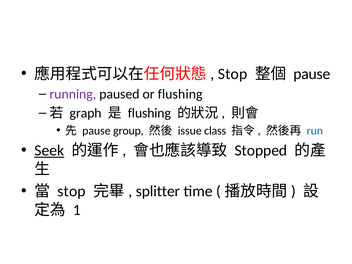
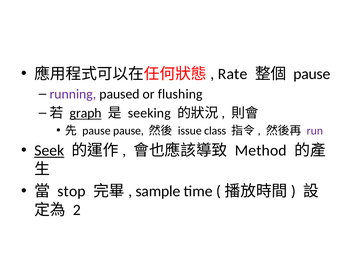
Stop: Stop -> Rate (233, 74)
graph underline: none -> present (86, 113)
flushing: flushing -> seeking (149, 113)
pause group: group -> pause (128, 131)
run colour: blue -> purple (315, 131)
Stopped: Stopped -> Method (261, 150)
splitter: splitter -> sample (158, 191)
1: 1 -> 2 (77, 210)
